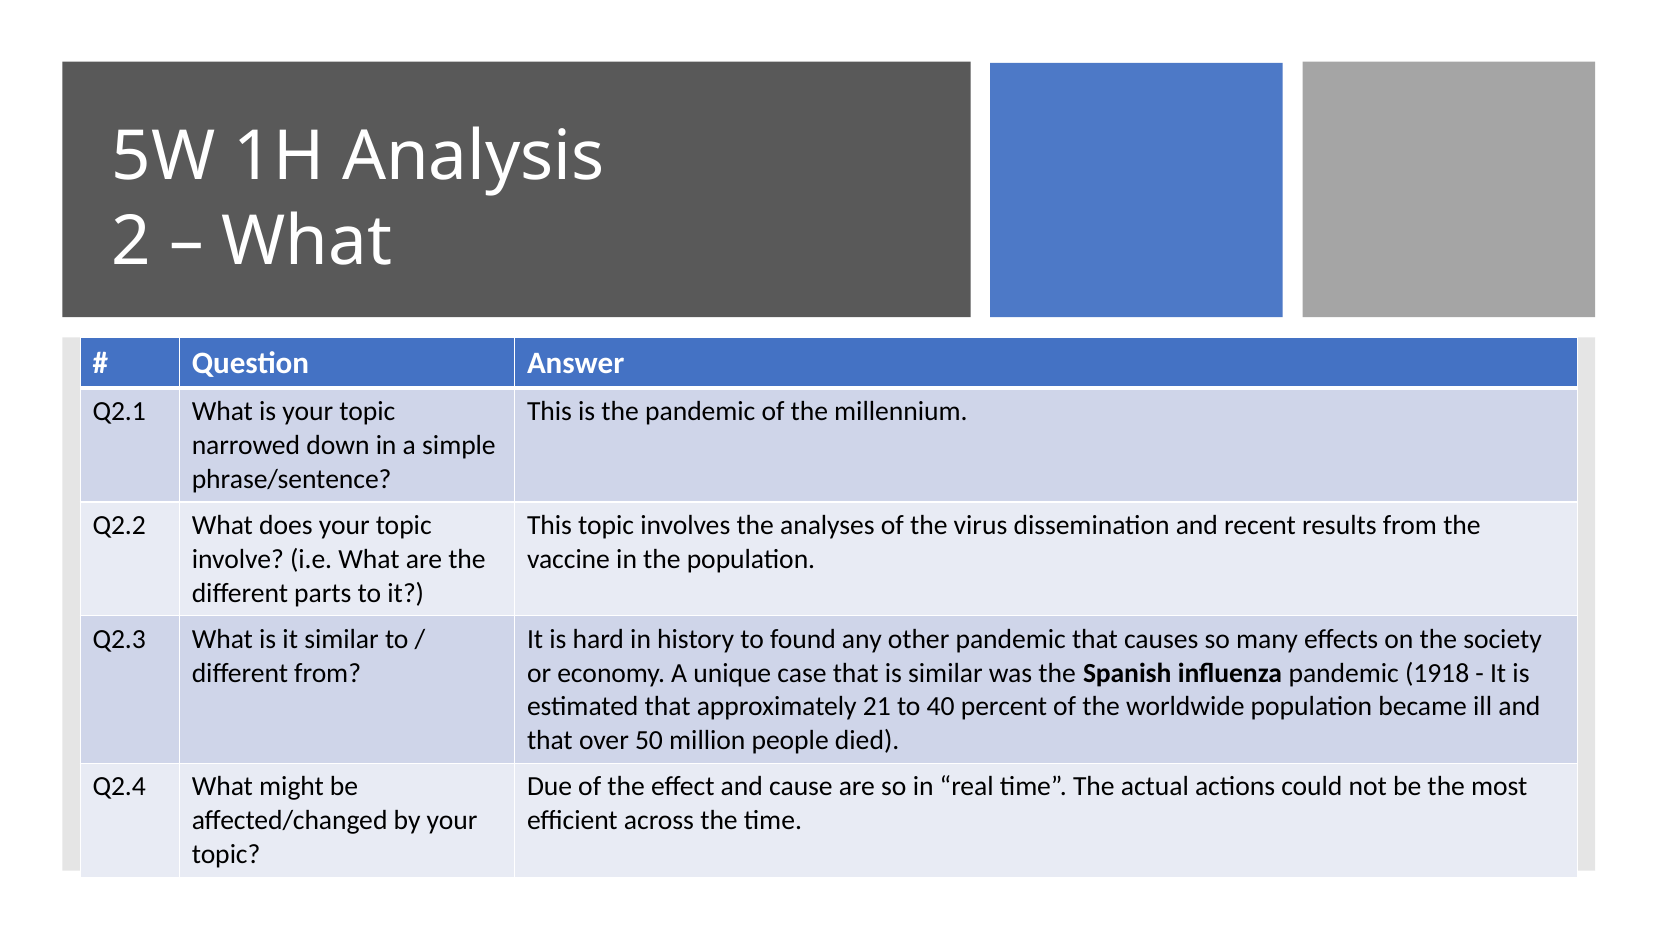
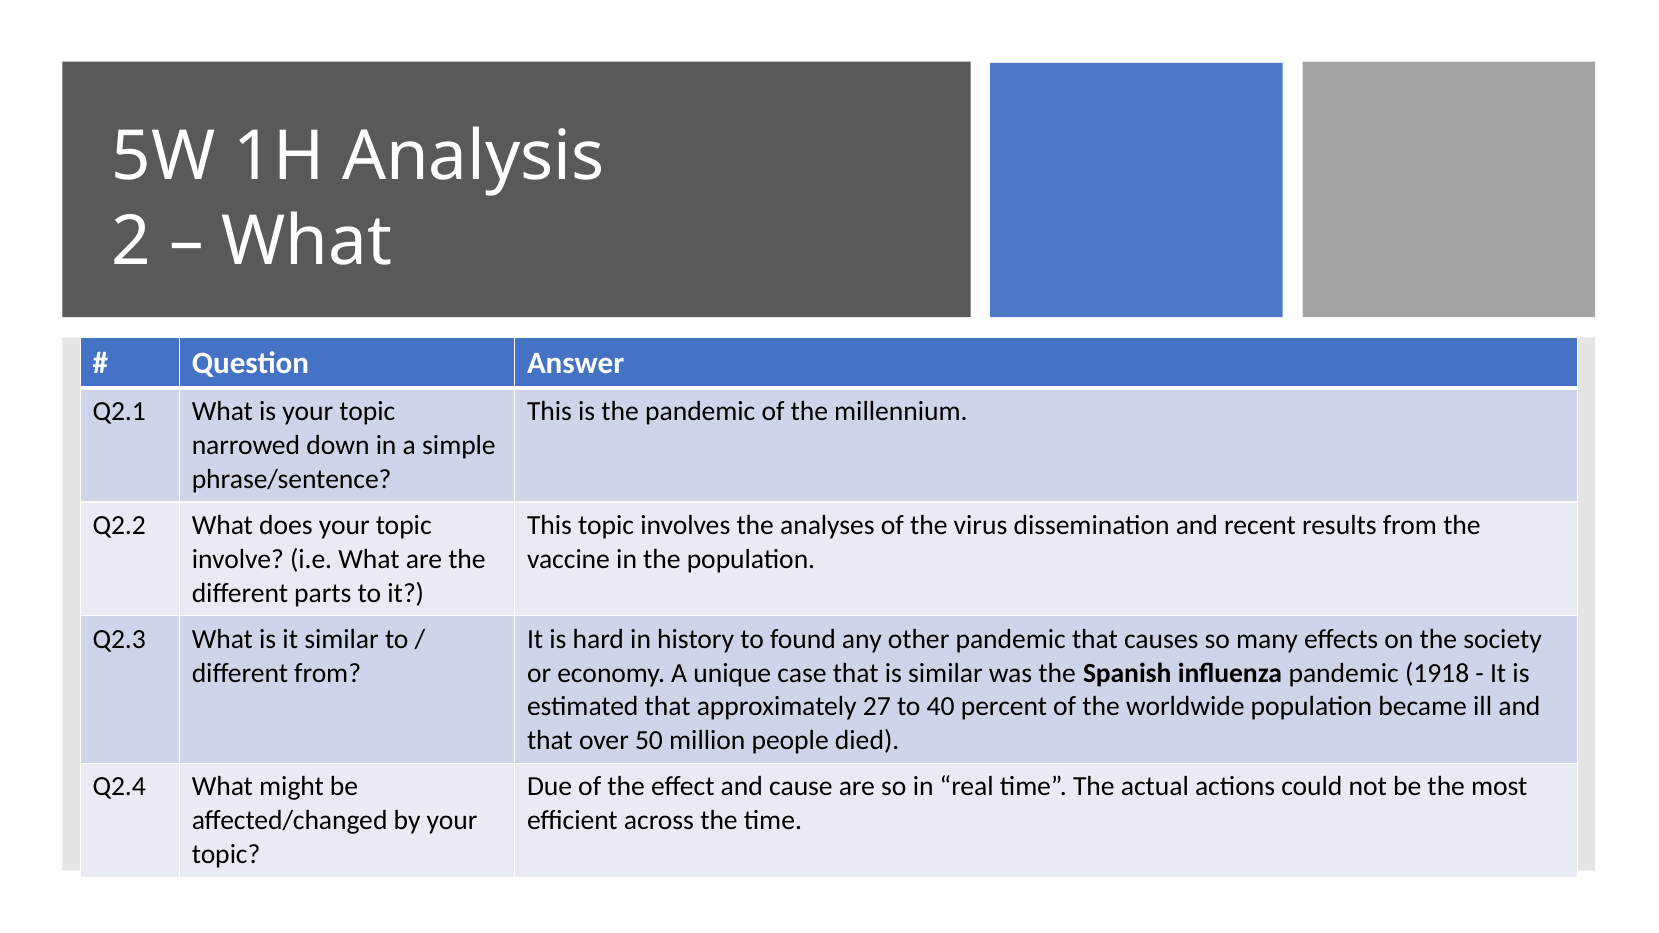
21: 21 -> 27 (877, 707)
